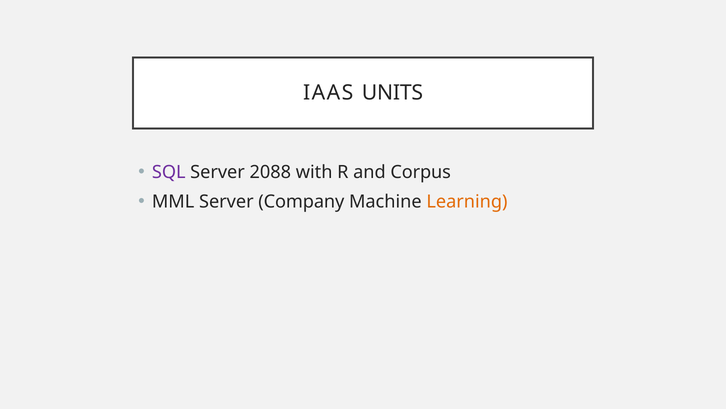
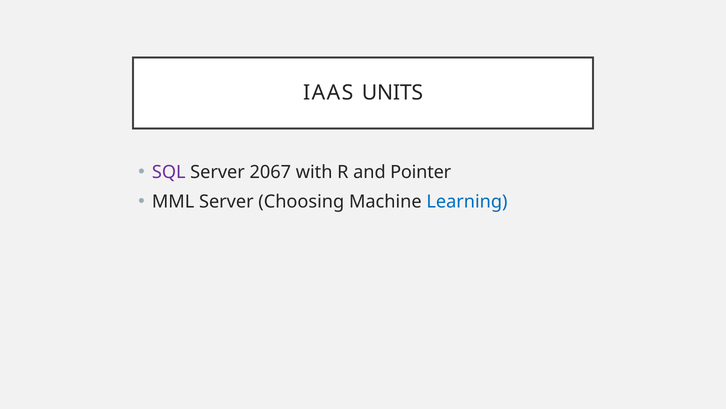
2088: 2088 -> 2067 (270, 172)
Corpus: Corpus -> Pointer (421, 172)
Company: Company -> Choosing (301, 201)
Learning colour: orange -> blue (467, 201)
